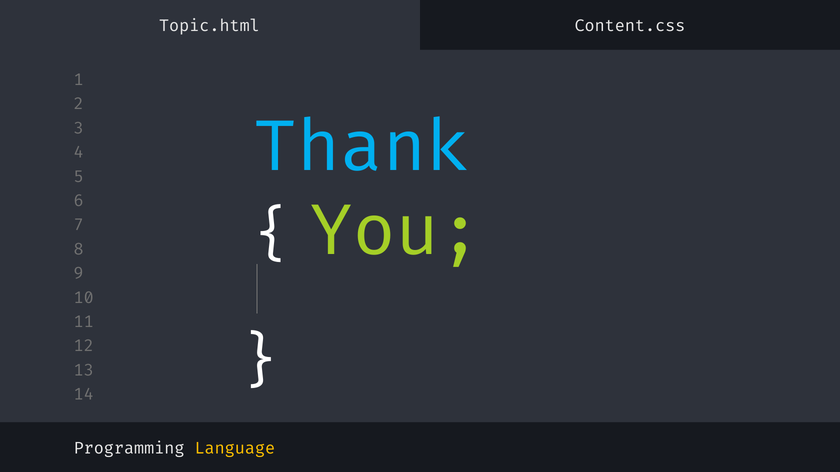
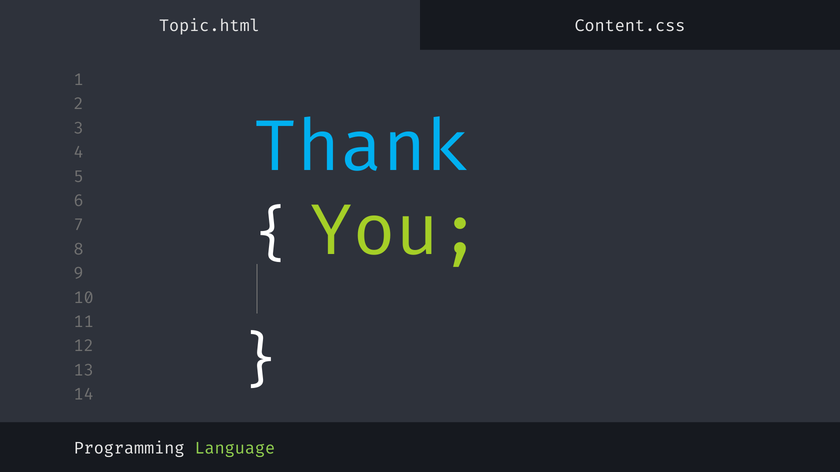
Language colour: yellow -> light green (235, 449)
